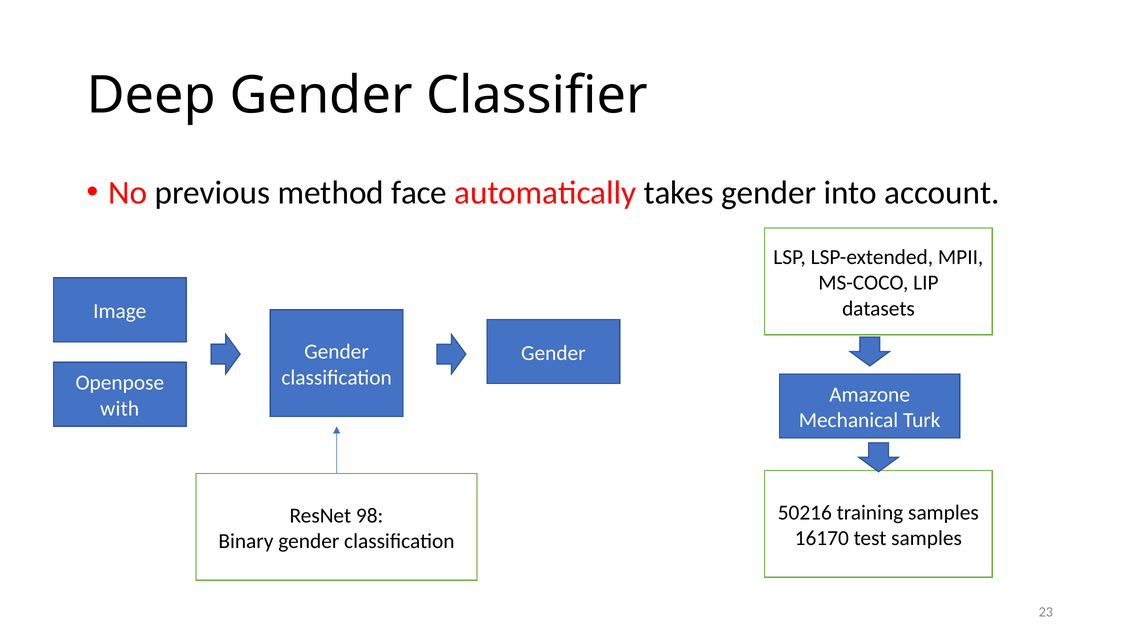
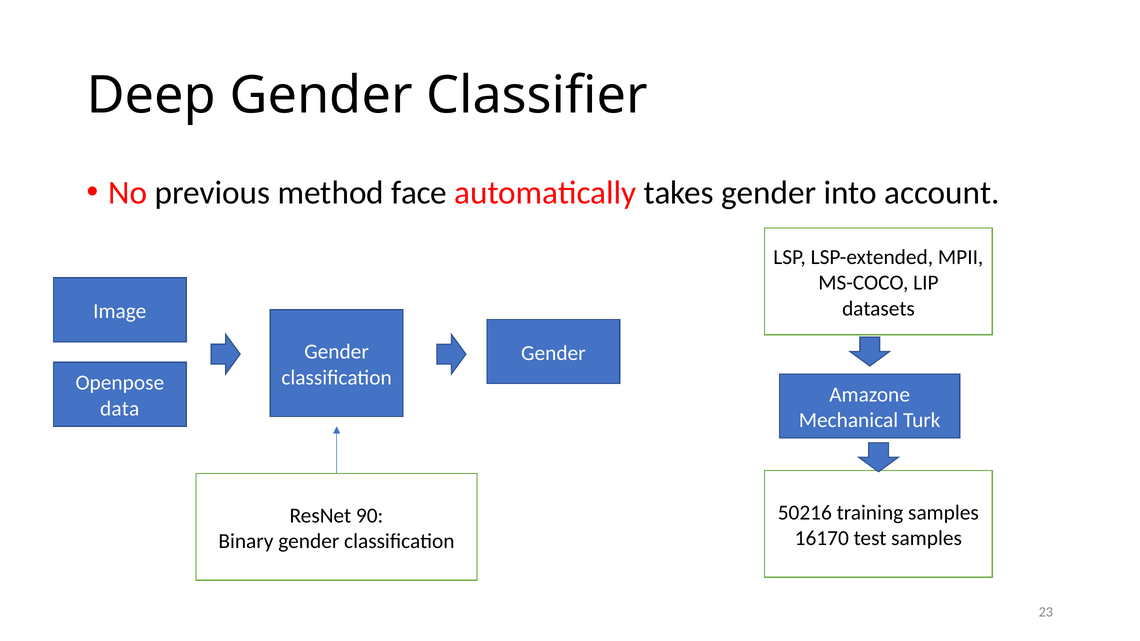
with: with -> data (120, 409)
98: 98 -> 90 (370, 516)
